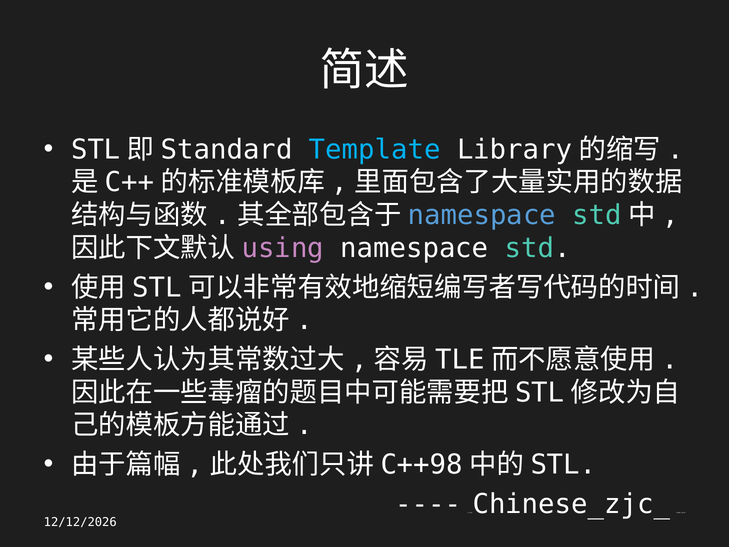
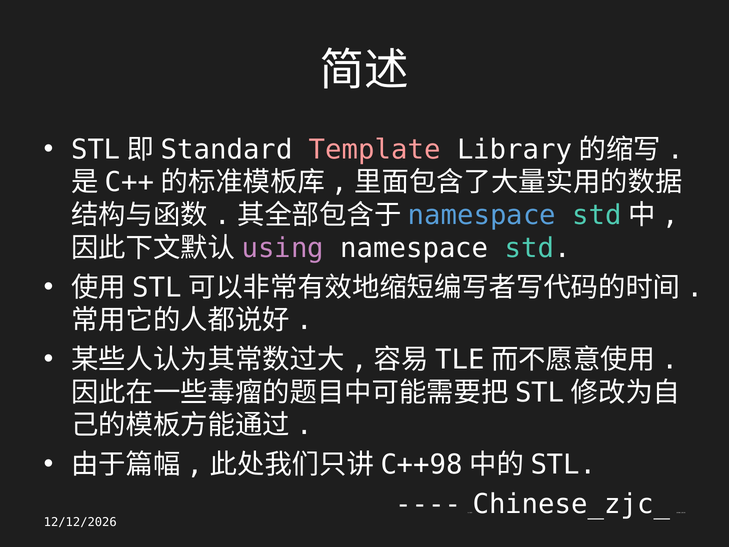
Template colour: light blue -> pink (375, 150)
